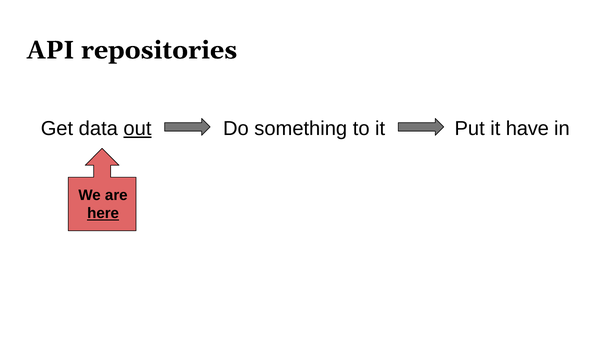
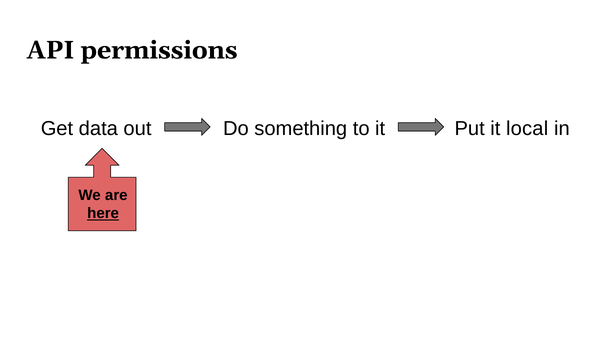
repositories: repositories -> permissions (159, 50)
out underline: present -> none (137, 128)
have: have -> local (527, 128)
